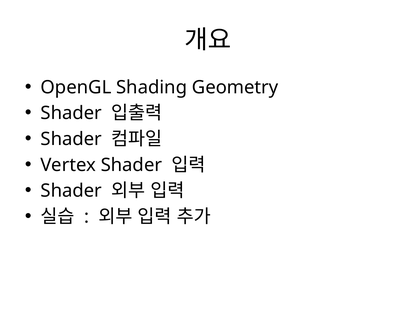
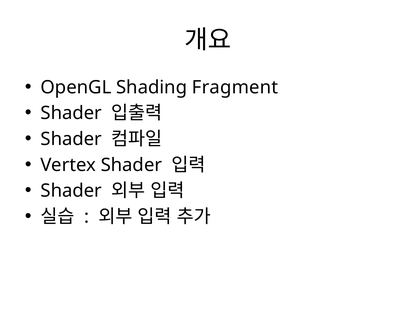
Geometry: Geometry -> Fragment (235, 87)
